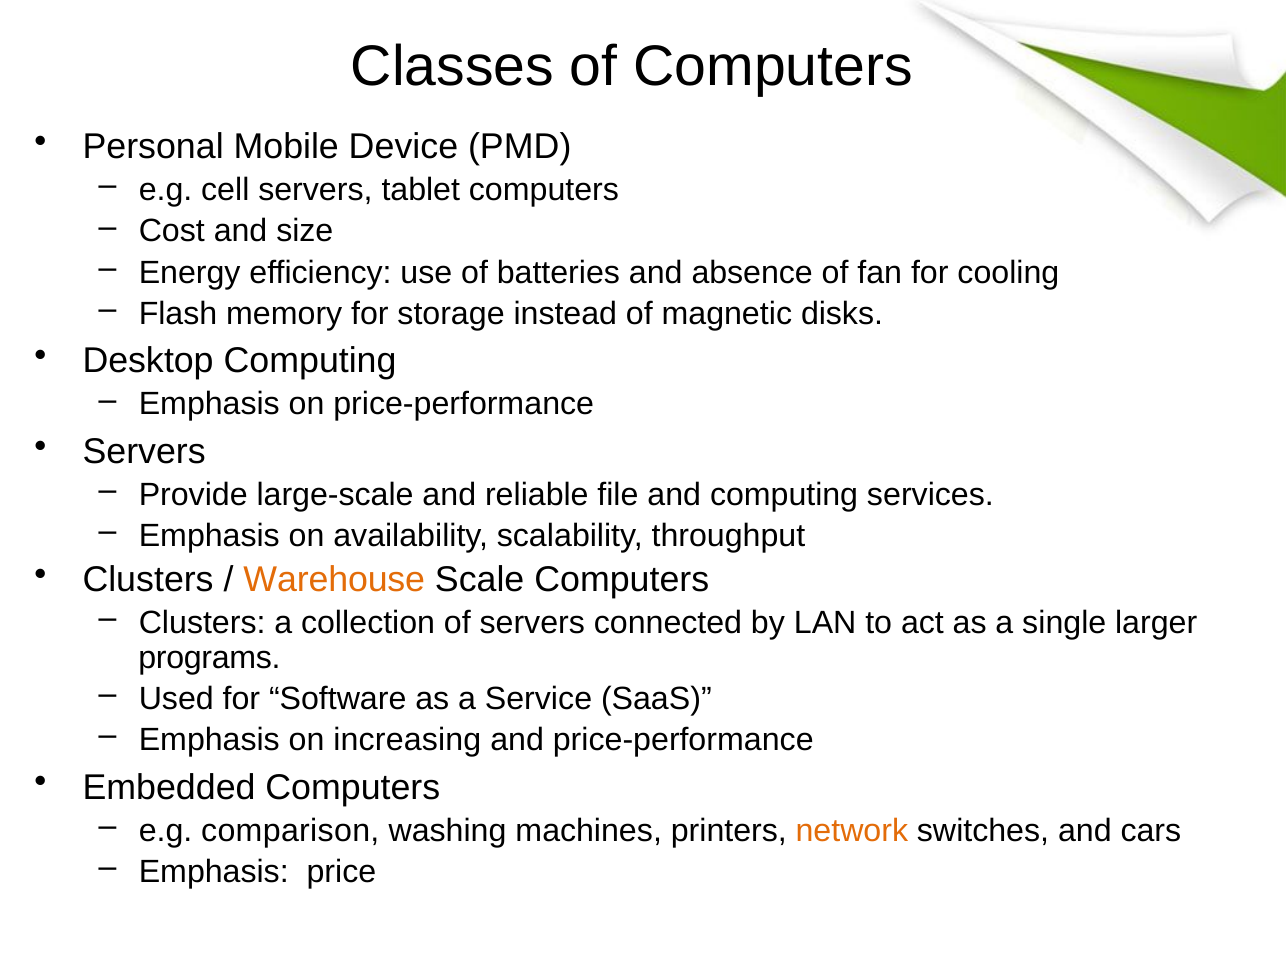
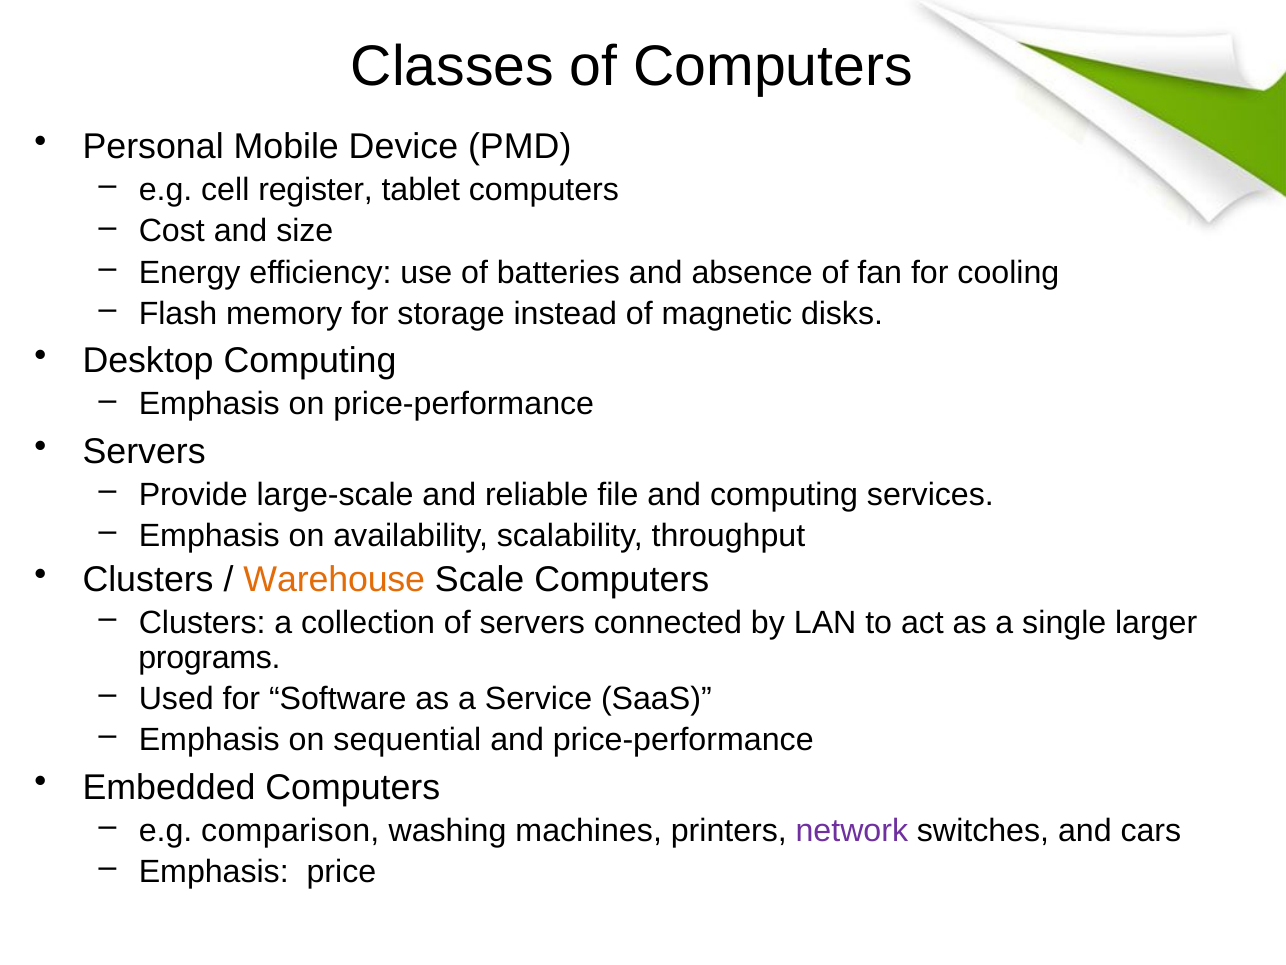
cell servers: servers -> register (316, 190)
increasing: increasing -> sequential (407, 740)
network colour: orange -> purple (852, 830)
